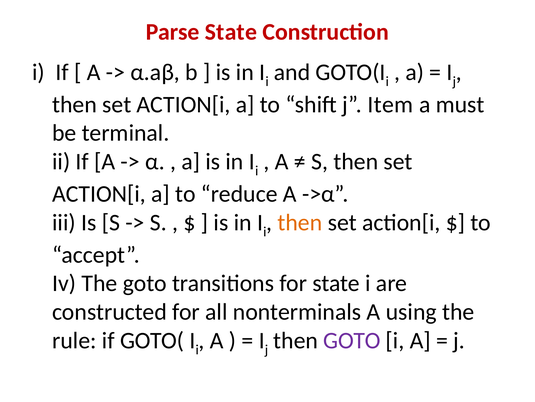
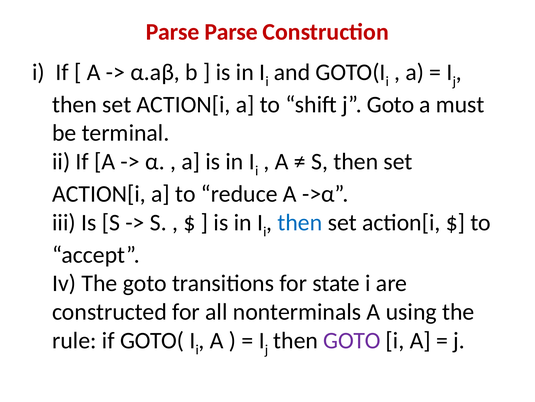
Parse State: State -> Parse (231, 32)
j Item: Item -> Goto (391, 104)
then colour: orange -> blue (300, 222)
